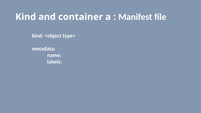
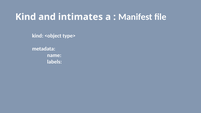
container: container -> intimates (80, 17)
